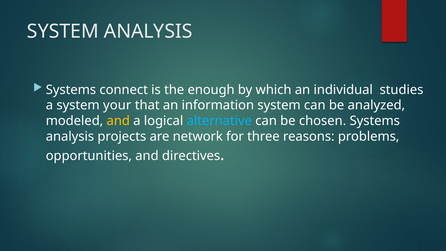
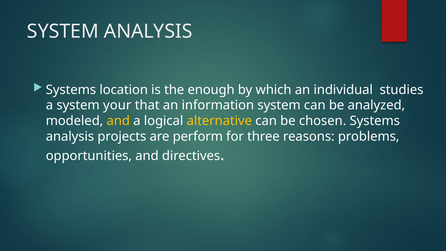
connect: connect -> location (124, 90)
alternative colour: light blue -> yellow (219, 121)
network: network -> perform (198, 136)
